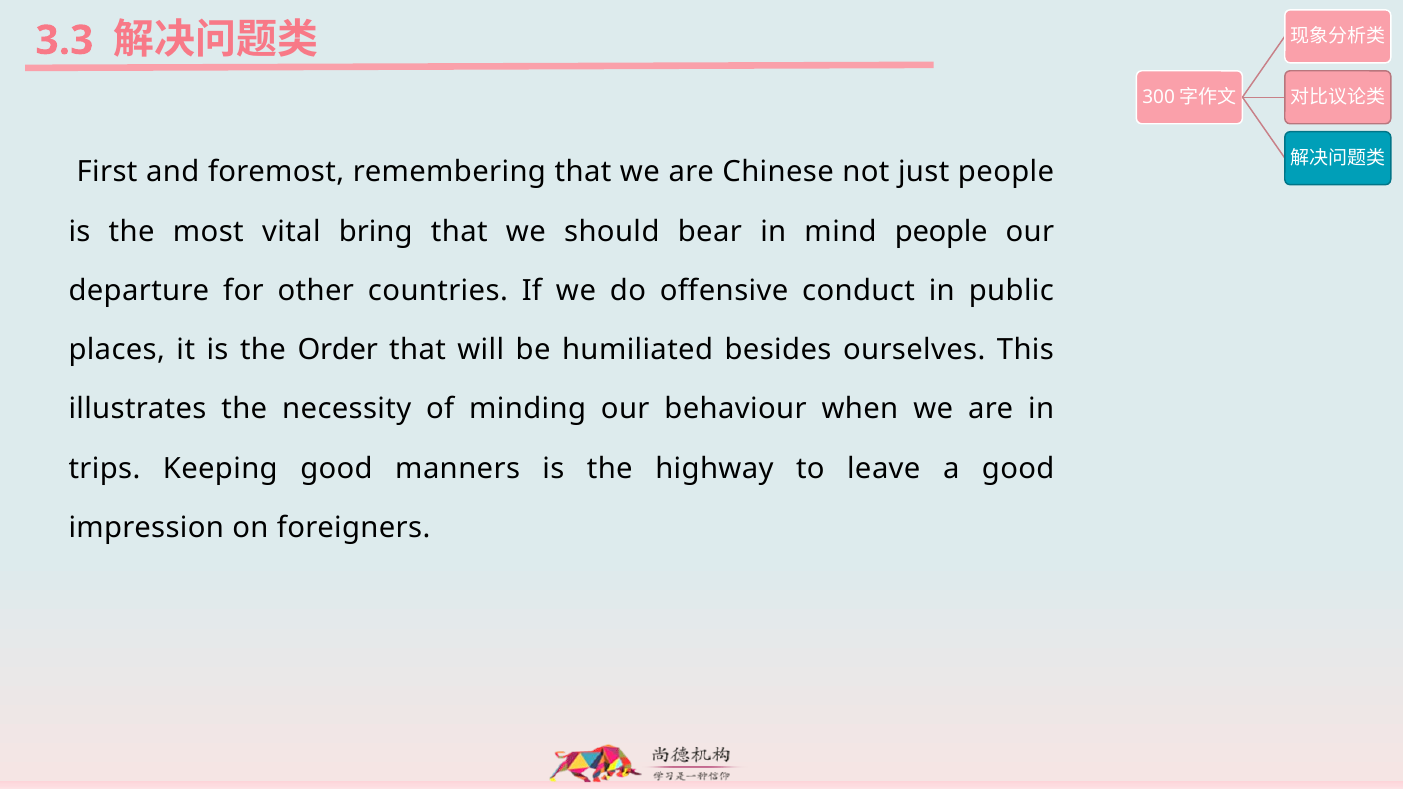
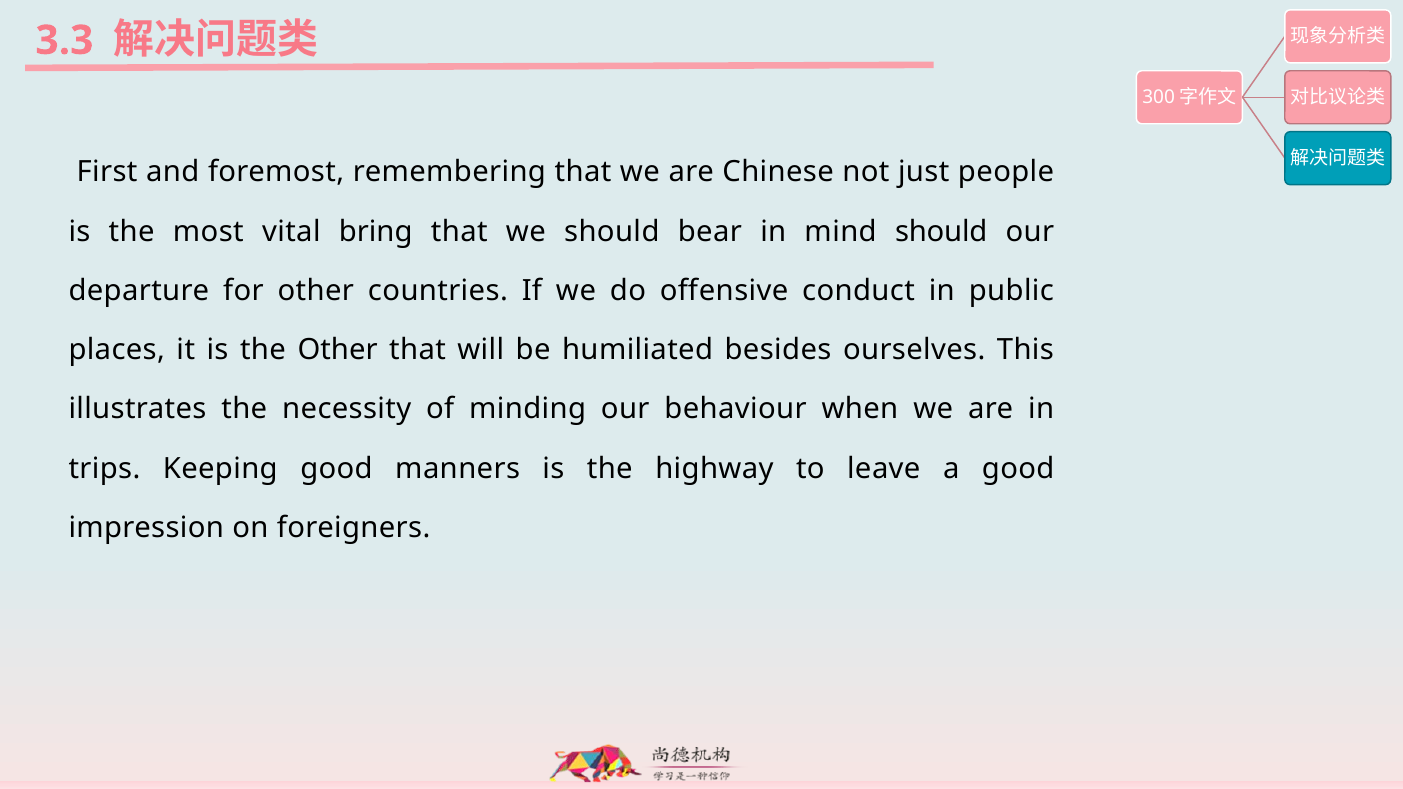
mind people: people -> should (941, 231)
the Order: Order -> Other (338, 350)
